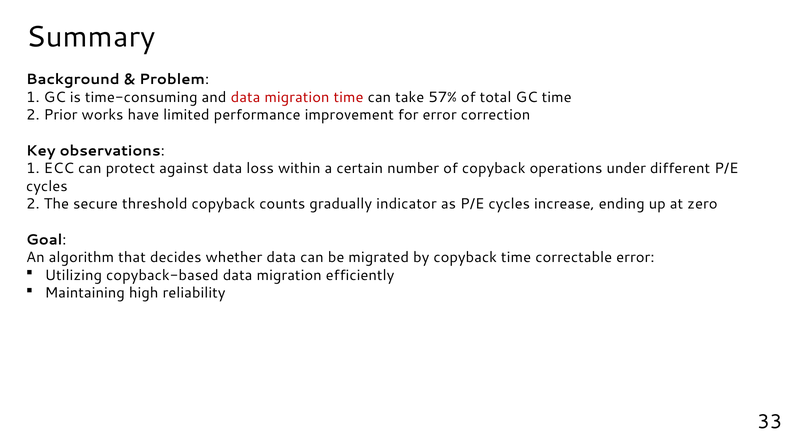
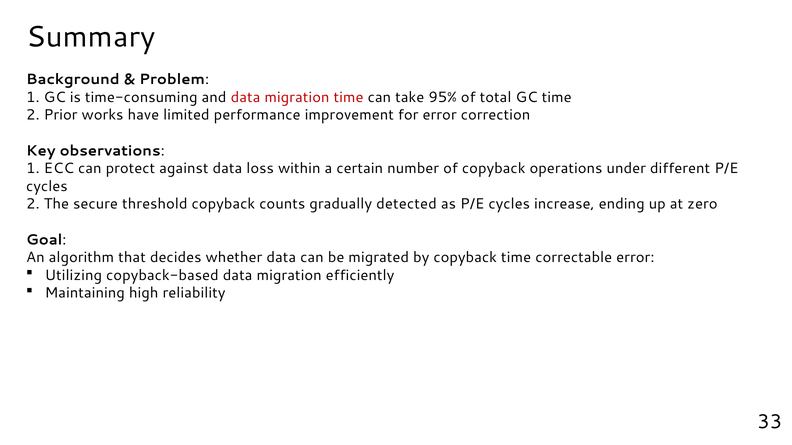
57%: 57% -> 95% (443, 97)
indicator: indicator -> detected (406, 204)
